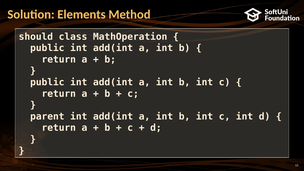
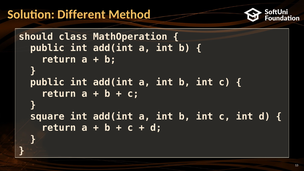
Elements: Elements -> Different (81, 14)
parent: parent -> square (47, 116)
